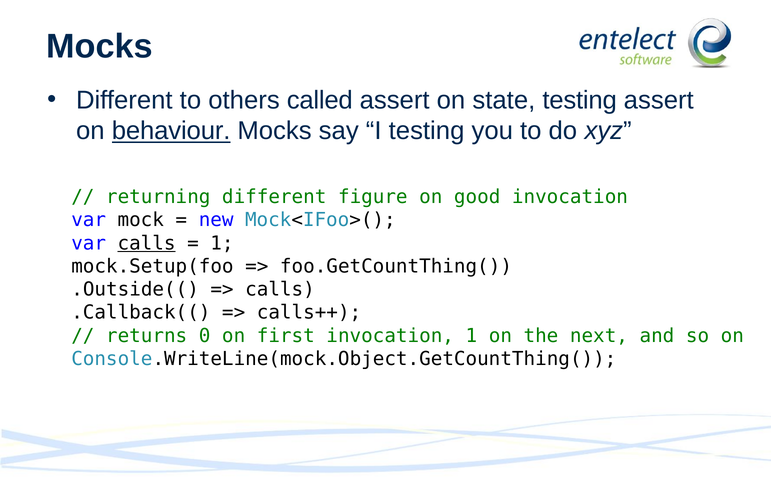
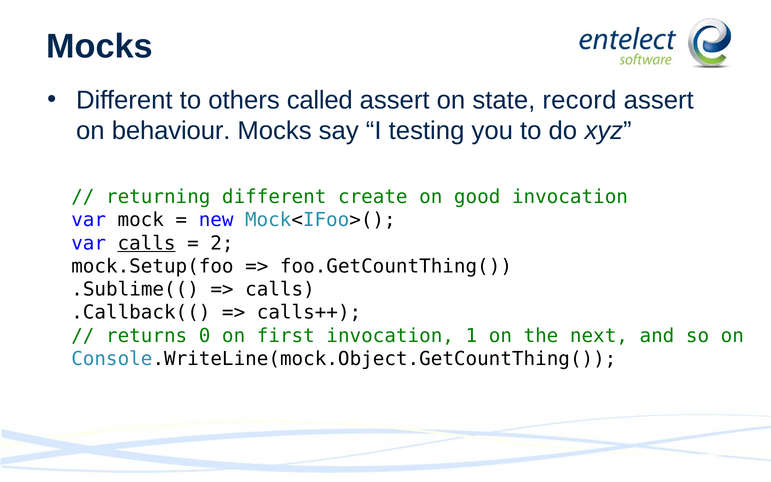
state testing: testing -> record (579, 100)
behaviour underline: present -> none (171, 131)
figure: figure -> create (373, 197)
1: 1 -> 2 (222, 243)
.Outside((: .Outside(( -> .Sublime(( (135, 289)
